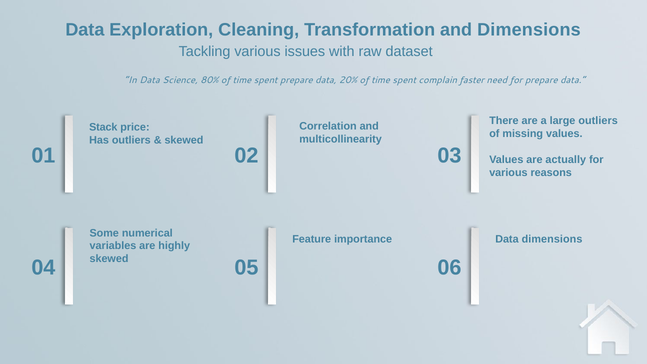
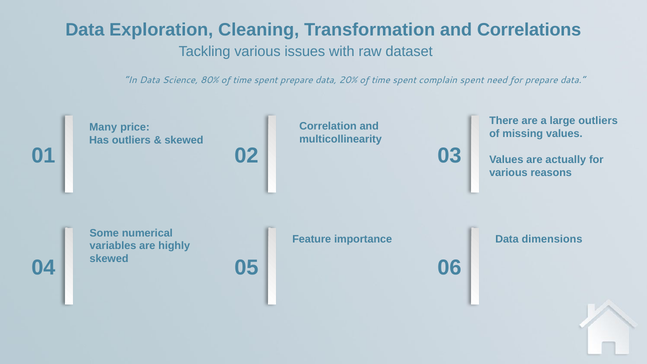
and Dimensions: Dimensions -> Correlations (529, 30)
complain faster: faster -> spent (472, 80)
Stack: Stack -> Many (103, 127)
